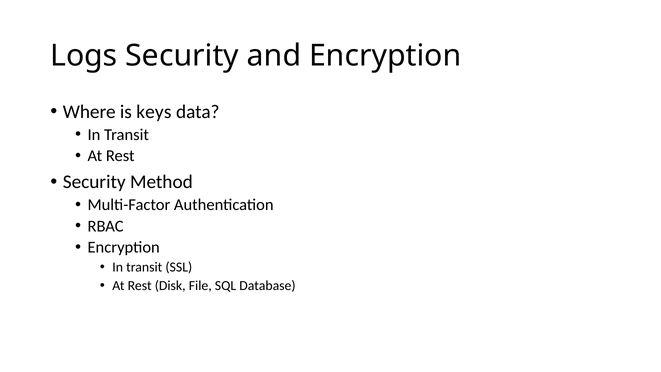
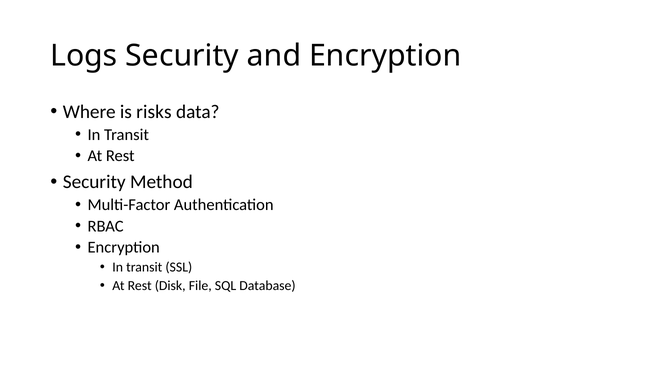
keys: keys -> risks (154, 112)
